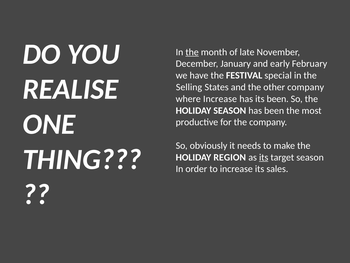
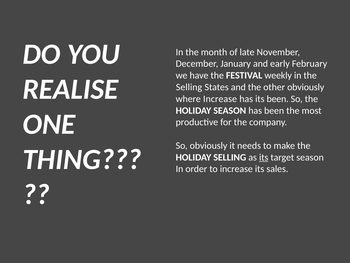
the underline: present -> none (192, 52)
special: special -> weekly (278, 75)
other company: company -> obviously (306, 87)
HOLIDAY REGION: REGION -> SELLING (230, 157)
